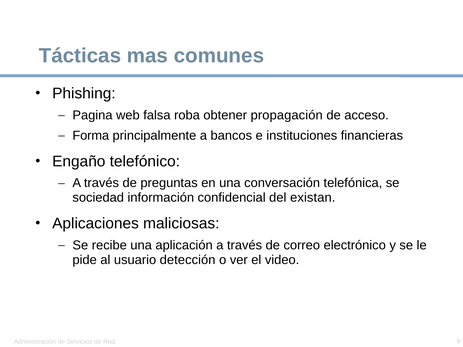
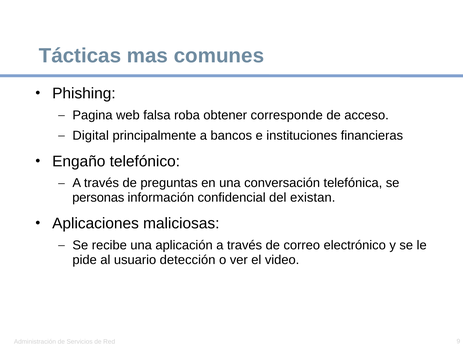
propagación: propagación -> corresponde (287, 115)
Forma: Forma -> Digital (91, 136)
sociedad: sociedad -> personas (98, 198)
